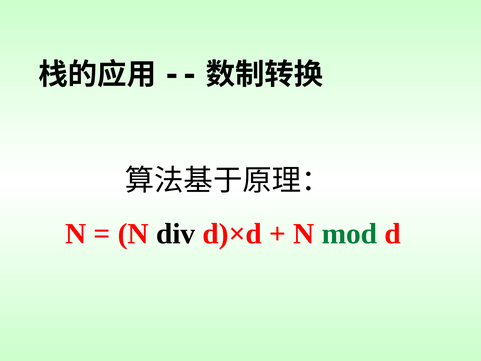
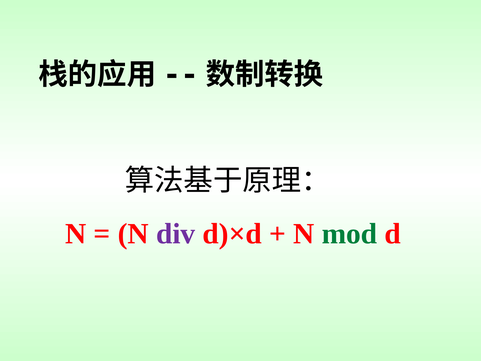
div colour: black -> purple (176, 234)
